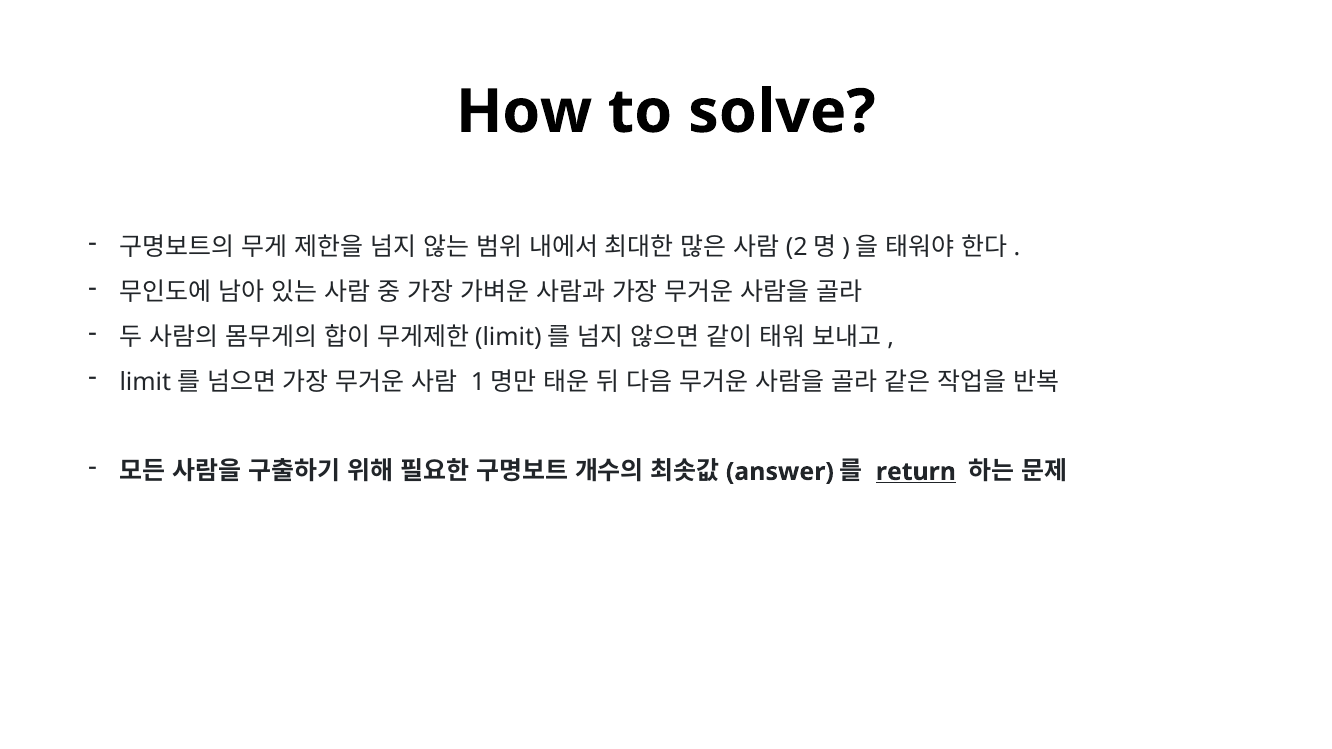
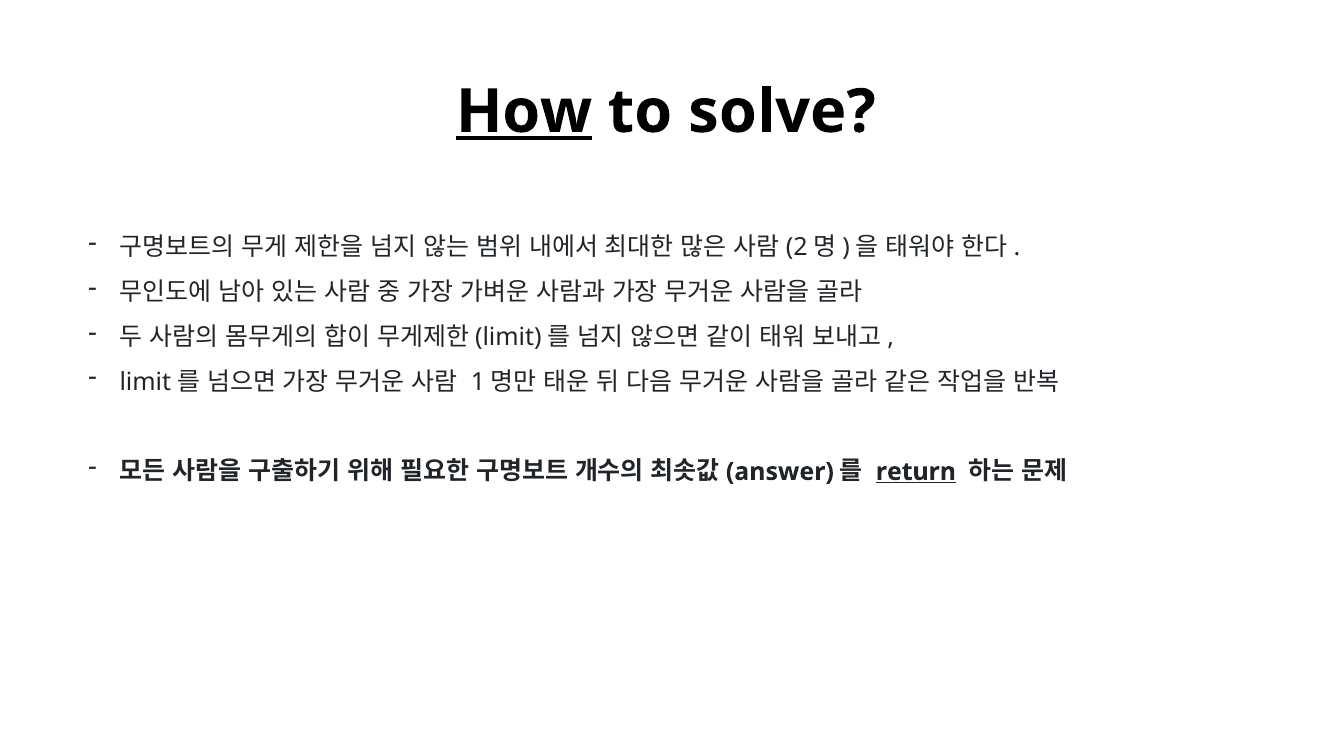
How underline: none -> present (524, 112)
